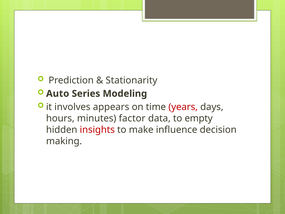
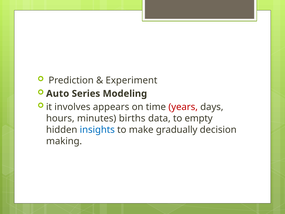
Stationarity: Stationarity -> Experiment (131, 80)
factor: factor -> births (132, 118)
insights colour: red -> blue (97, 130)
influence: influence -> gradually (177, 130)
